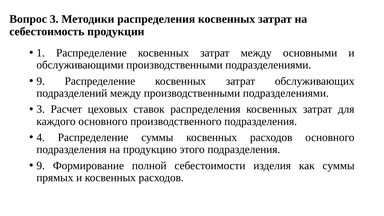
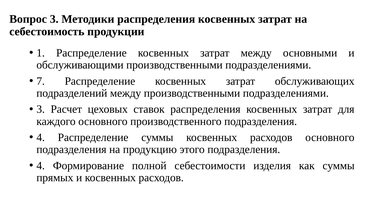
9: 9 -> 7 (41, 81)
9: 9 -> 4 (41, 166)
